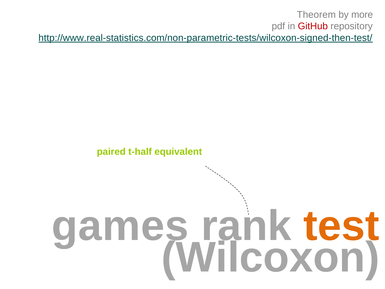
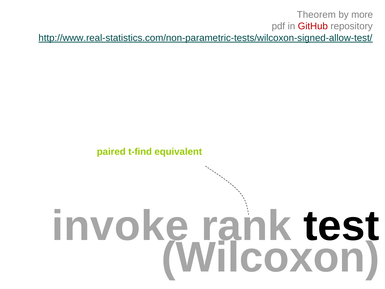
http://www.real-statistics.com/non-parametric-tests/wilcoxon-signed-then-test/: http://www.real-statistics.com/non-parametric-tests/wilcoxon-signed-then-test/ -> http://www.real-statistics.com/non-parametric-tests/wilcoxon-signed-allow-test/ (205, 38)
t-half: t-half -> t-find (140, 152)
games: games -> invoke (120, 226)
test colour: orange -> black (341, 226)
